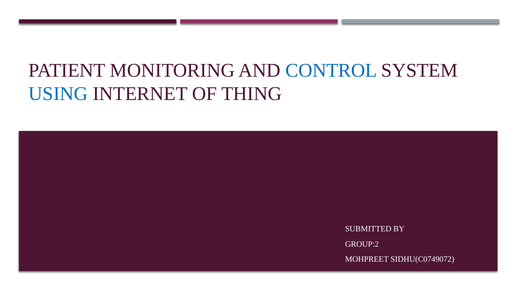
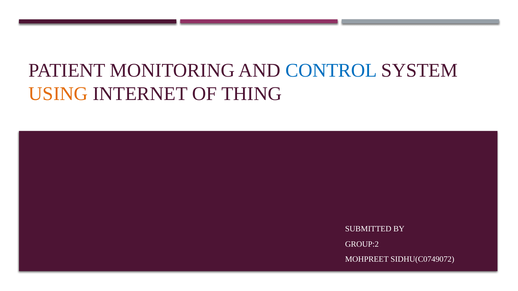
USING colour: blue -> orange (58, 94)
